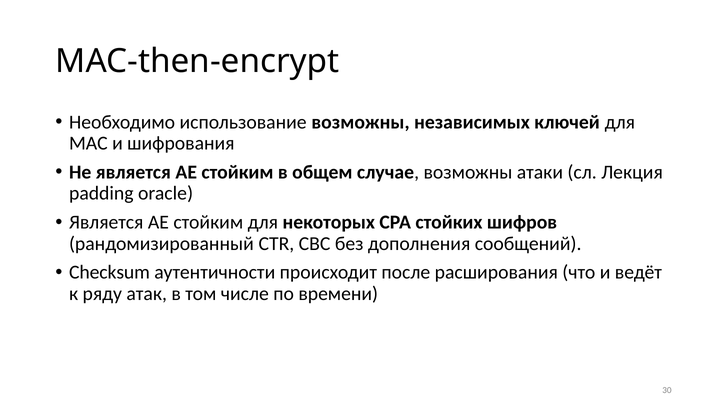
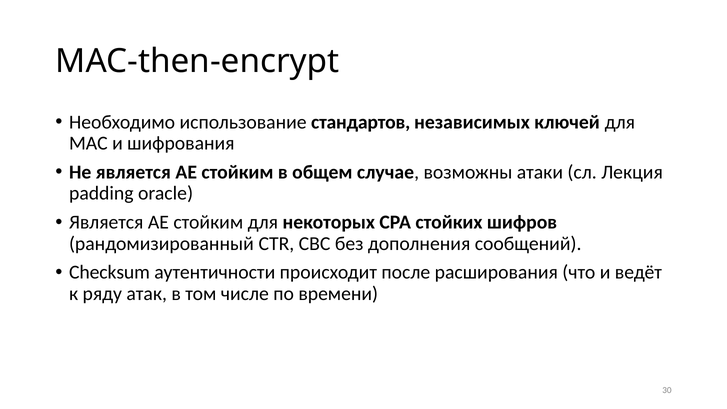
использование возможны: возможны -> стандартов (361, 122)
